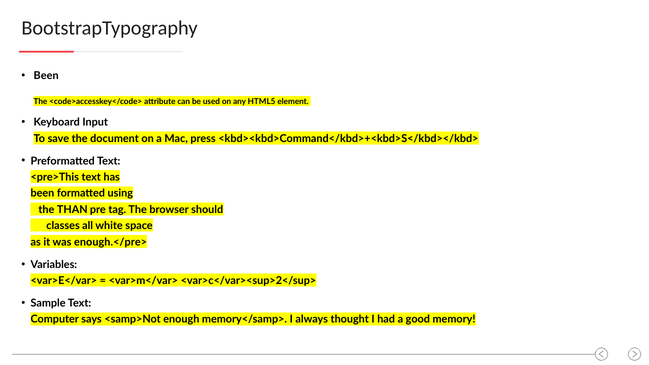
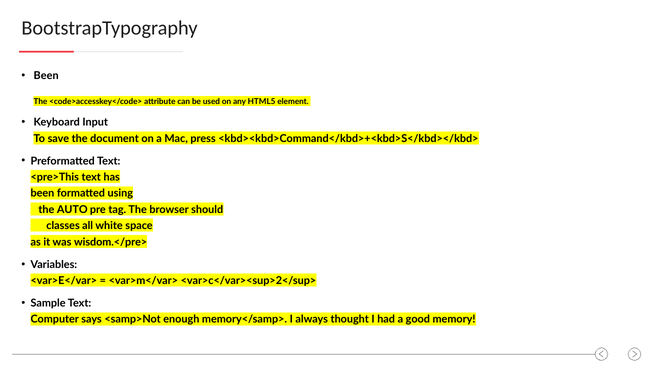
THAN: THAN -> AUTO (72, 210)
enough.</pre>: enough.</pre> -> wisdom.</pre> (111, 242)
